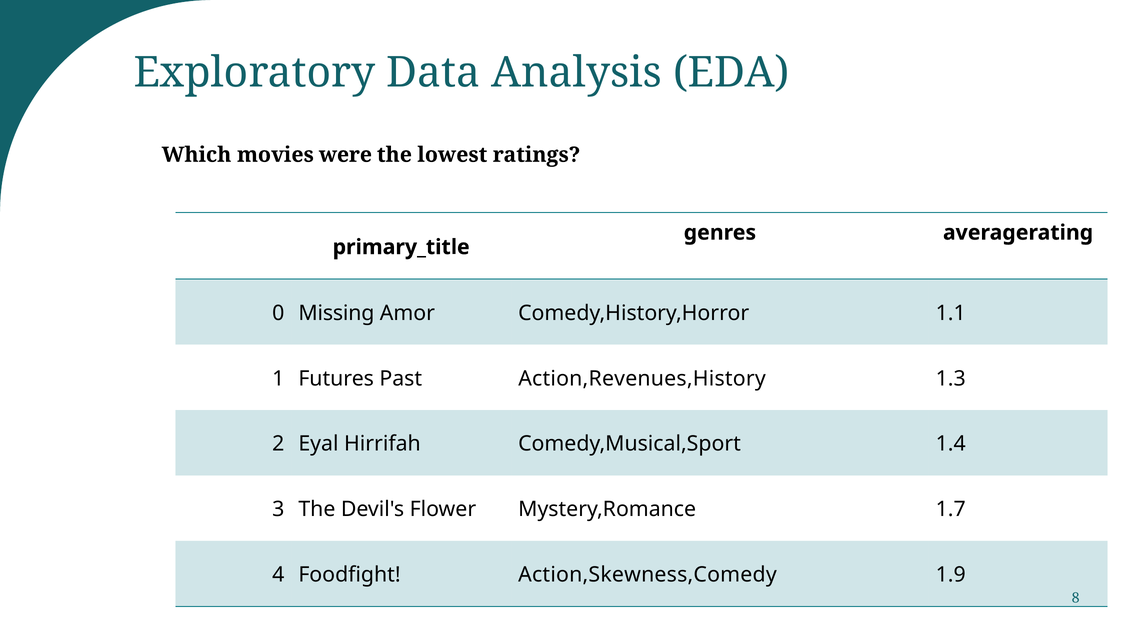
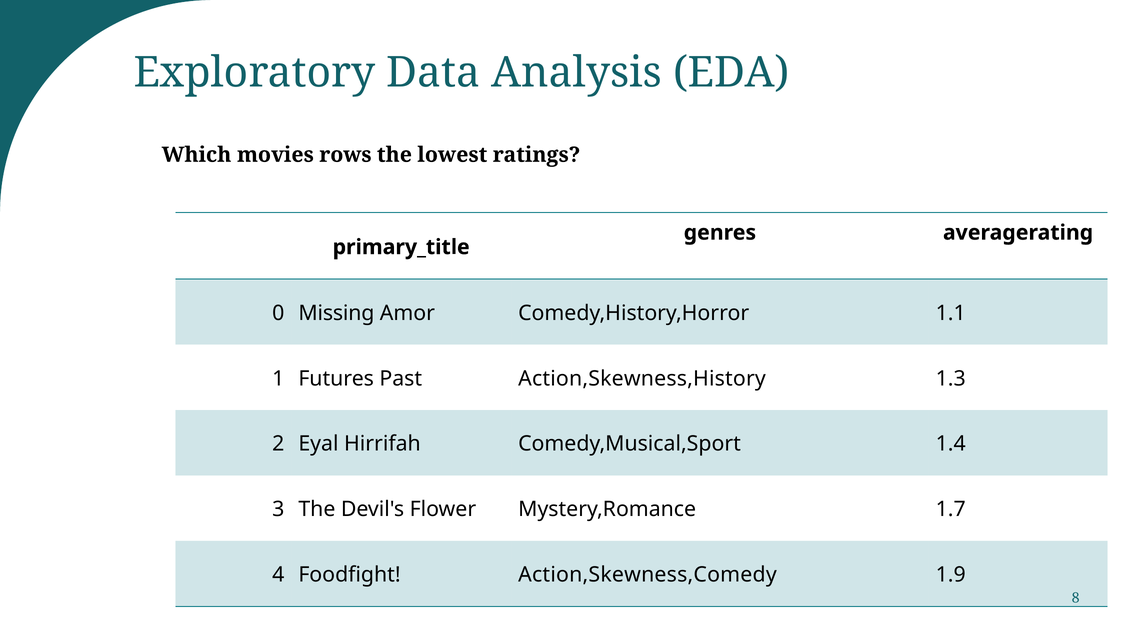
were: were -> rows (345, 155)
Action,Revenues,History: Action,Revenues,History -> Action,Skewness,History (642, 379)
